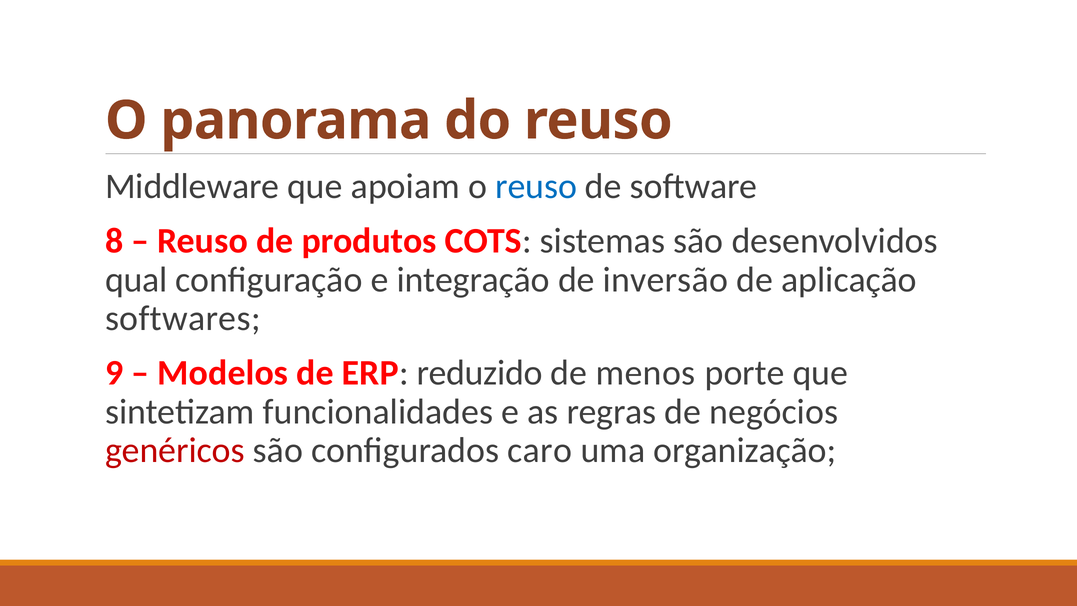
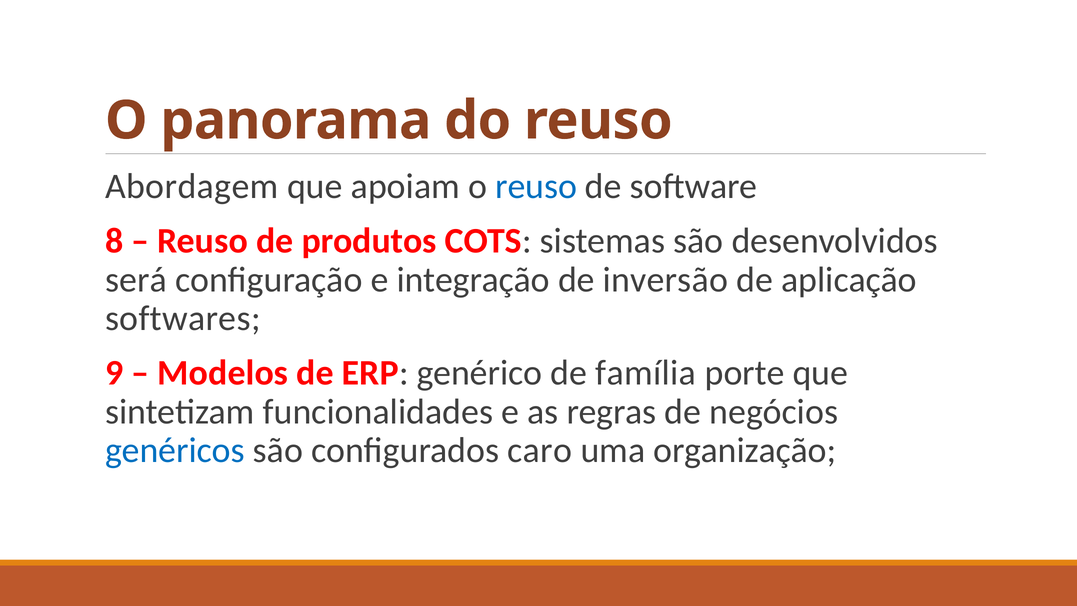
Middleware: Middleware -> Abordagem (192, 186)
qual: qual -> será (136, 280)
reduzido: reduzido -> genérico (479, 373)
menos: menos -> família (646, 373)
genéricos colour: red -> blue (175, 450)
